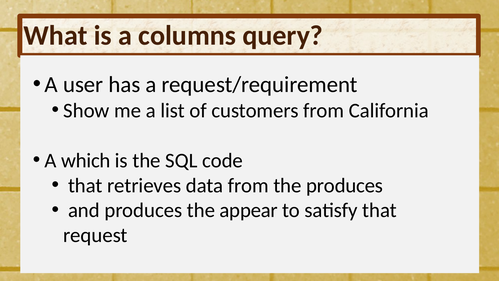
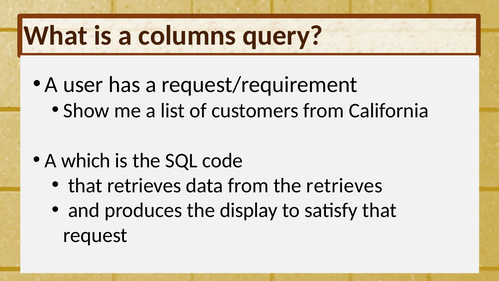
the produces: produces -> retrieves (344, 185)
appear: appear -> display (249, 210)
